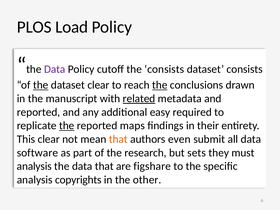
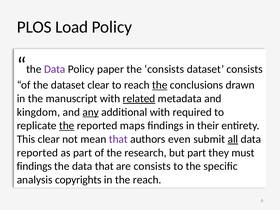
cutoff: cutoff -> paper (110, 69)
the underline: present -> none (41, 85)
reported: reported -> kingdom (38, 112)
any underline: none -> present (91, 112)
additional easy: easy -> with (160, 112)
that colour: orange -> purple (118, 139)
all underline: none -> present (233, 139)
software: software -> reported (37, 153)
but sets: sets -> part (197, 153)
analysis: analysis -> findings (34, 166)
are figshare: figshare -> consists (152, 166)
the other: other -> reach (147, 180)
